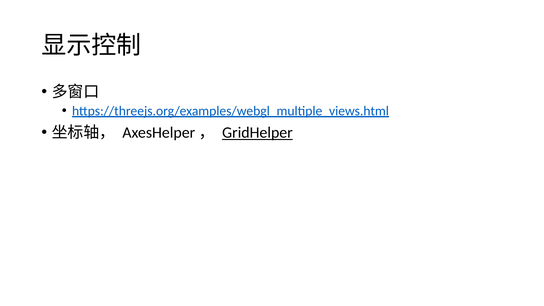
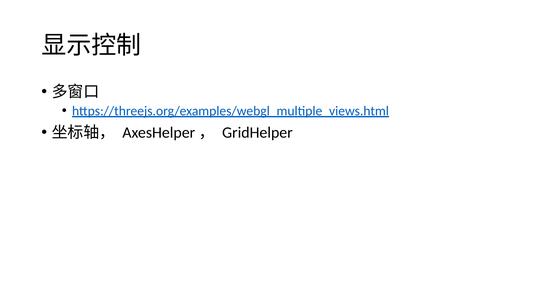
GridHelper underline: present -> none (257, 133)
